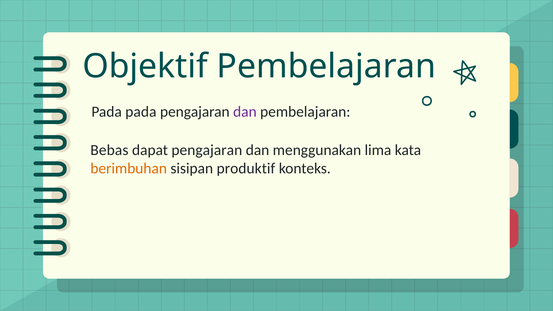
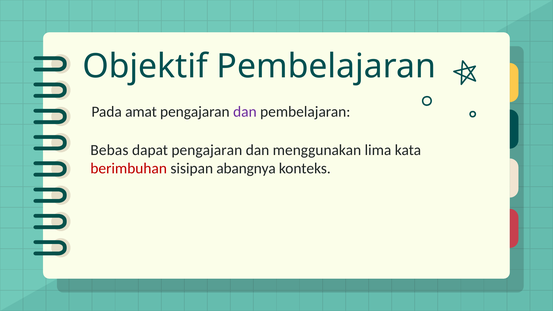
Pada pada: pada -> amat (141, 112)
berimbuhan colour: orange -> red (129, 169)
produktif: produktif -> abangnya (246, 169)
